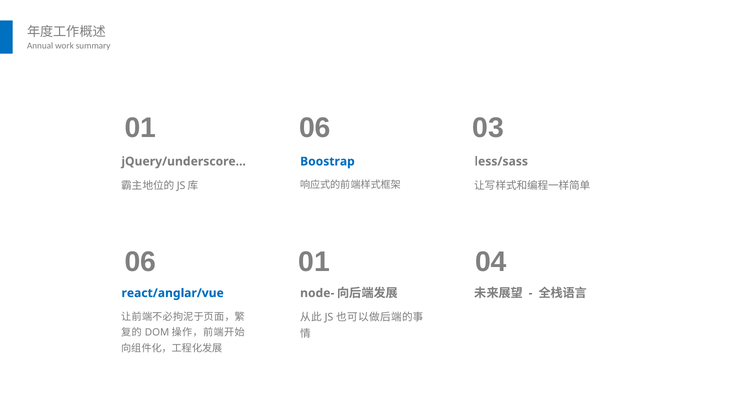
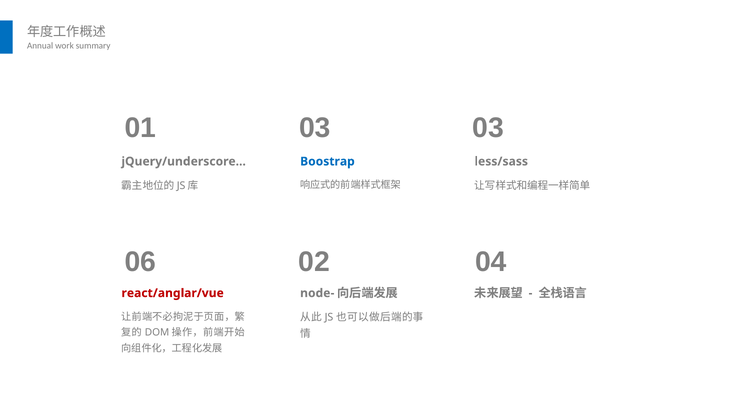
01 06: 06 -> 03 (315, 128)
06 01: 01 -> 02 (314, 262)
react/anglar/vue colour: blue -> red (173, 293)
